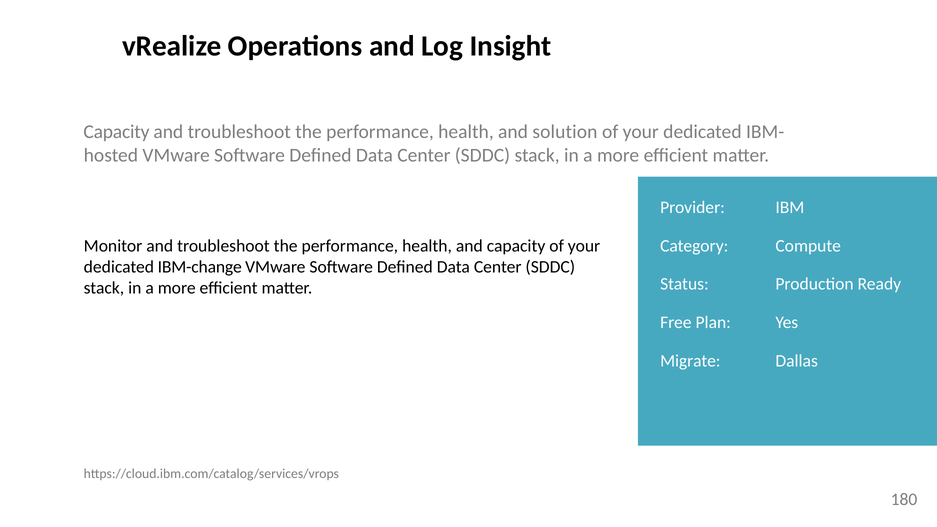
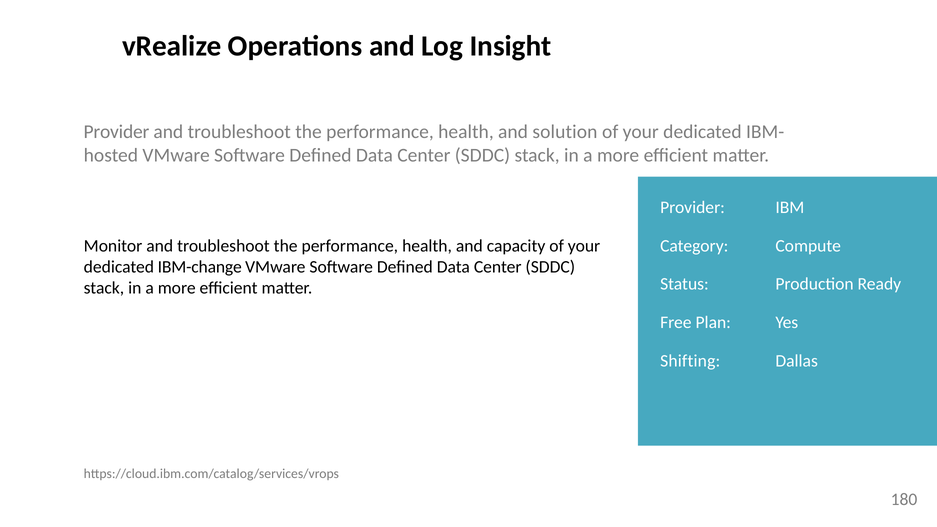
Capacity: Capacity -> Provider (116, 132)
Migrate: Migrate -> Shifting (690, 361)
